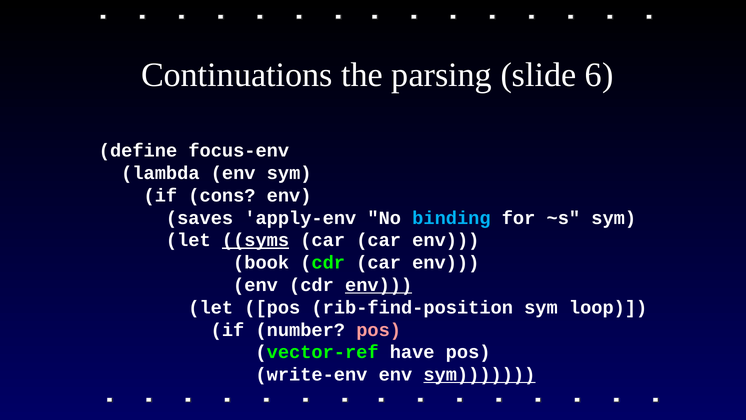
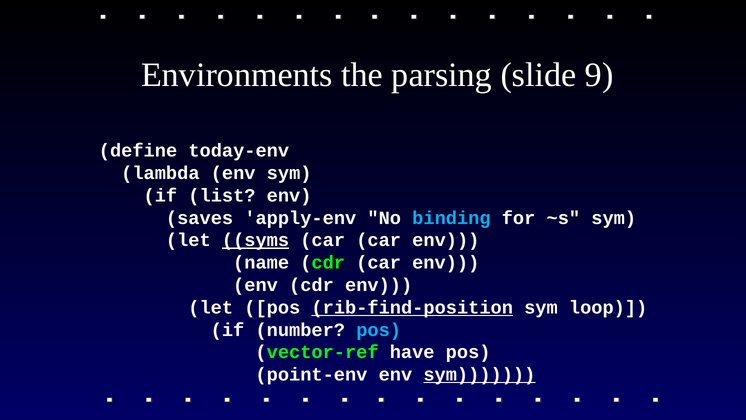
Continuations: Continuations -> Environments (237, 75)
6: 6 -> 9 (599, 75)
focus-env: focus-env -> today-env (239, 151)
cons: cons -> list (222, 195)
book: book -> name (261, 262)
env underline: present -> none (379, 285)
rib-find-position underline: none -> present (412, 307)
pos colour: pink -> light blue (379, 330)
write-env: write-env -> point-env (311, 374)
